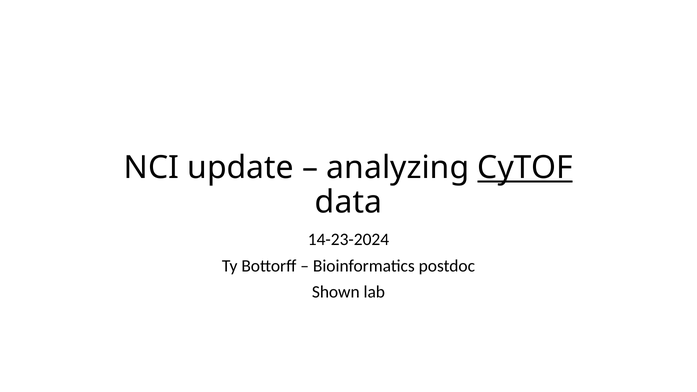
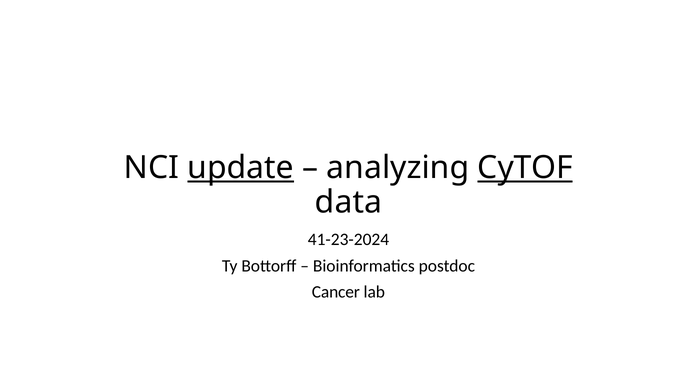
update underline: none -> present (241, 168)
14-23-2024: 14-23-2024 -> 41-23-2024 (348, 240)
Shown: Shown -> Cancer (336, 292)
